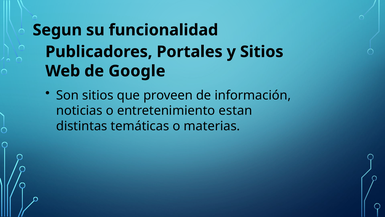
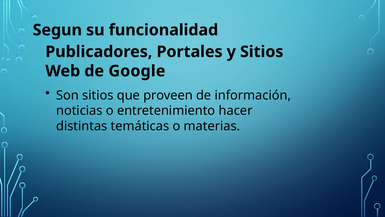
estan: estan -> hacer (236, 111)
